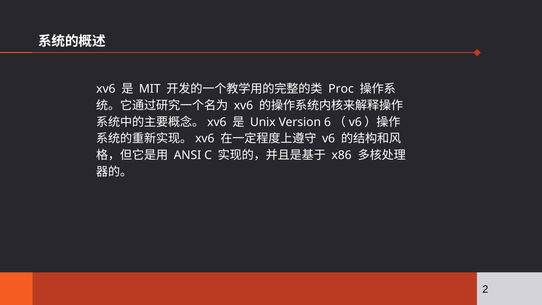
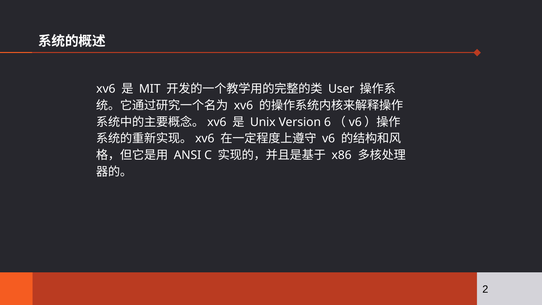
Proc: Proc -> User (341, 89)
